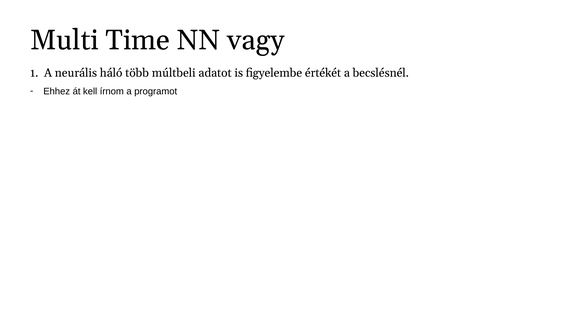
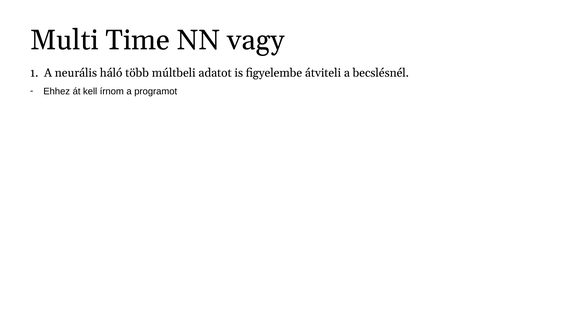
értékét: értékét -> átviteli (323, 73)
